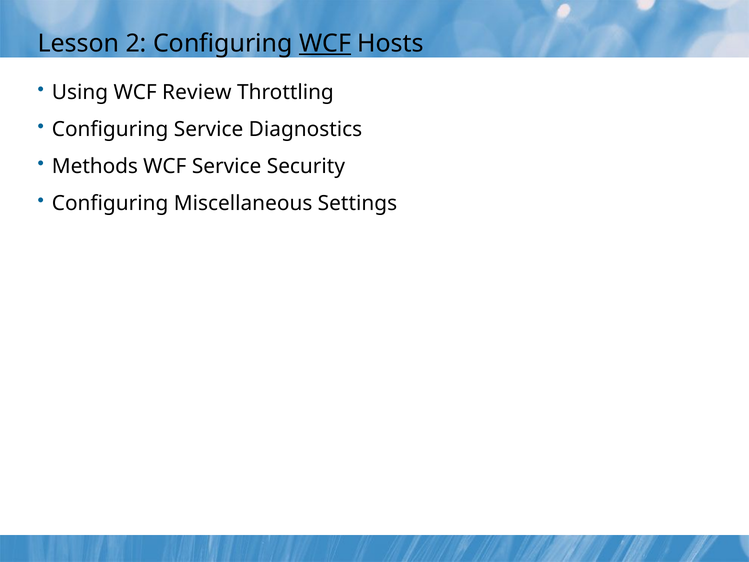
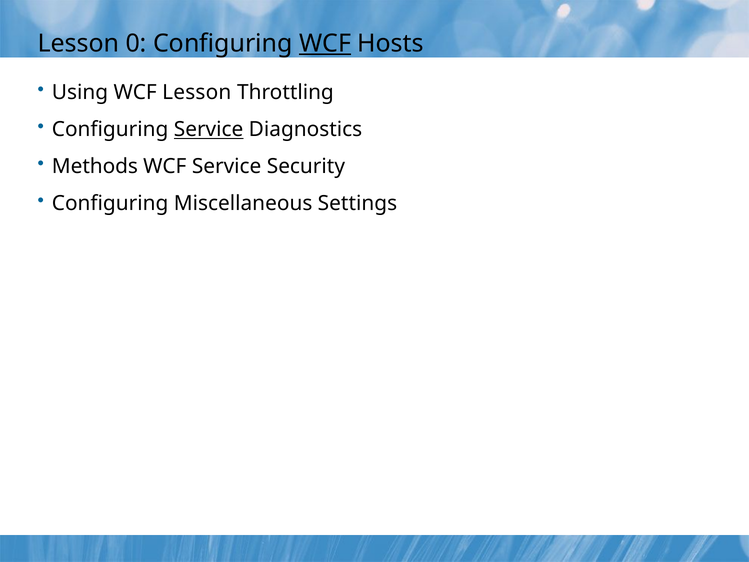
2: 2 -> 0 (136, 44)
WCF Review: Review -> Lesson (197, 92)
Service underline: none -> present (209, 129)
